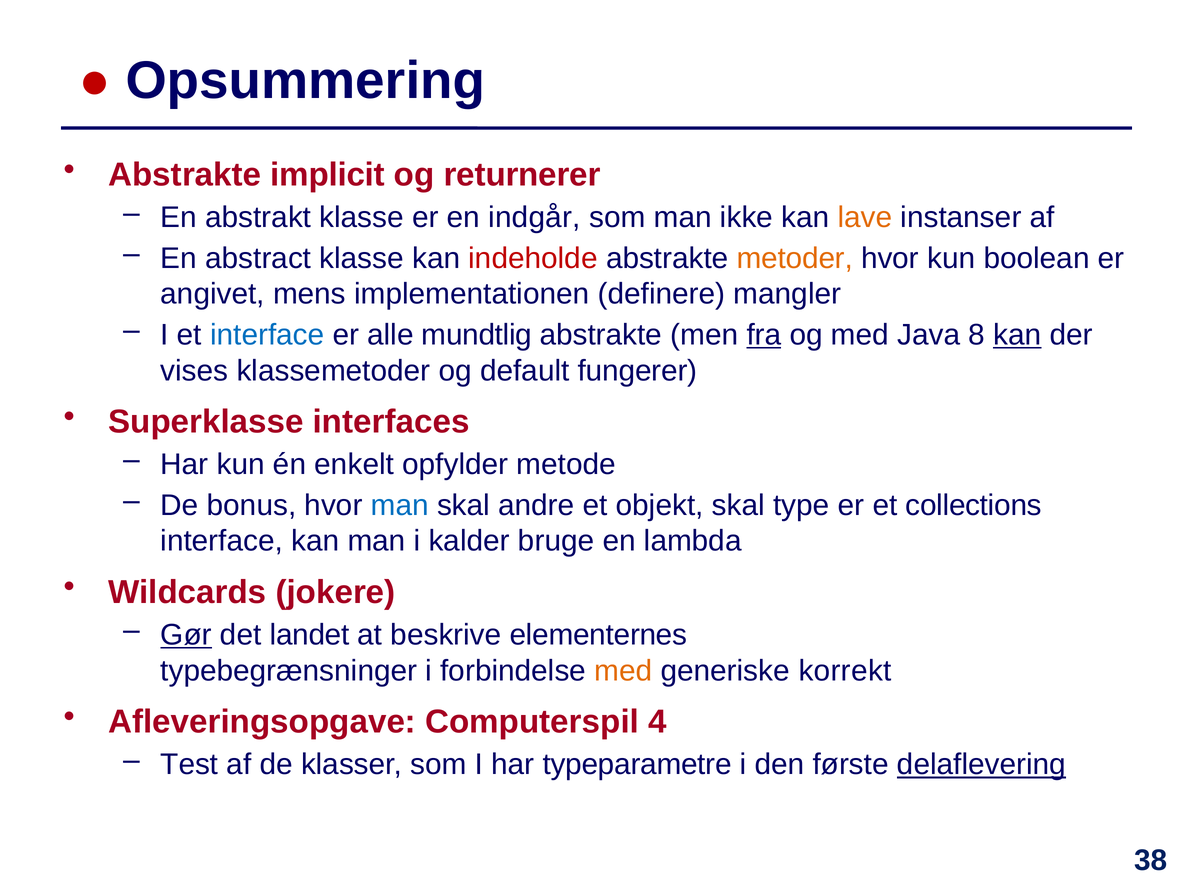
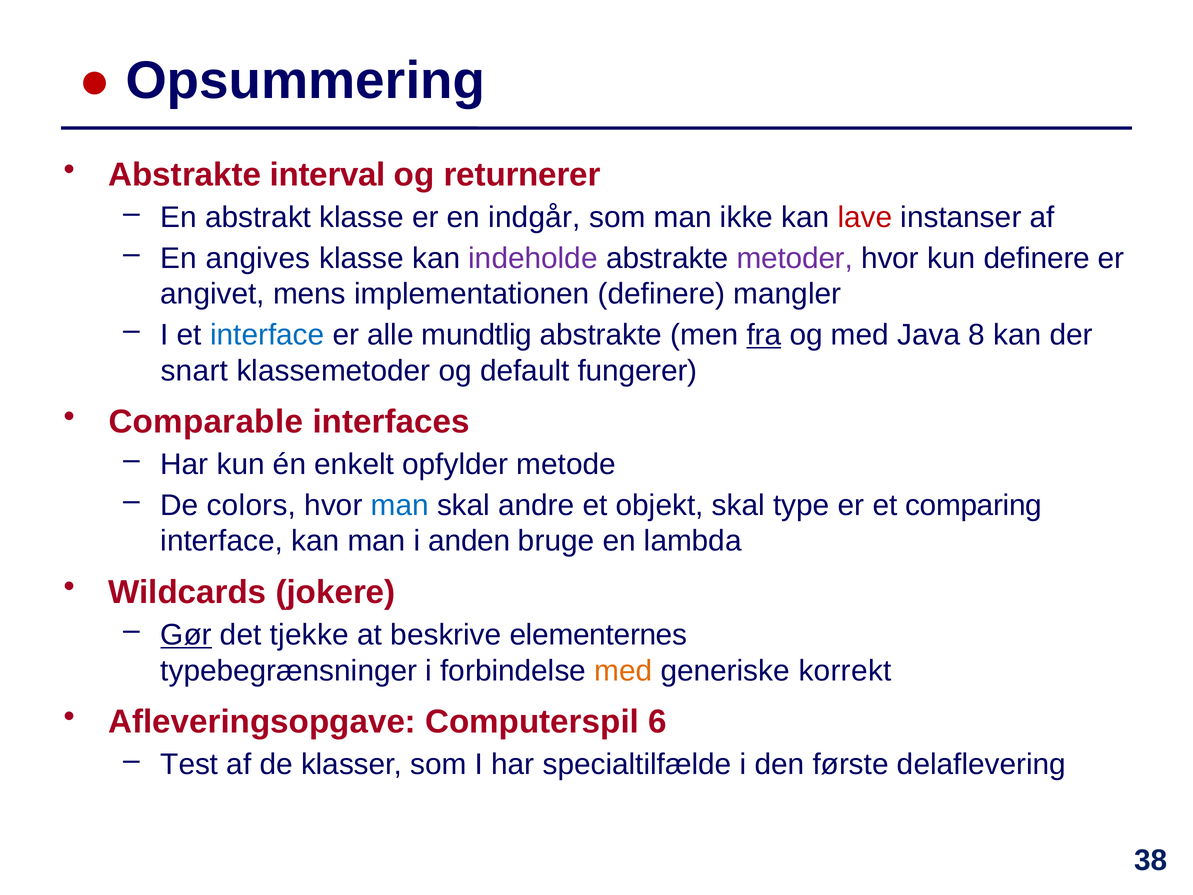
implicit: implicit -> interval (328, 175)
lave colour: orange -> red (865, 217)
abstract: abstract -> angives (258, 258)
indeholde colour: red -> purple (533, 258)
metoder colour: orange -> purple (795, 258)
kun boolean: boolean -> definere (1037, 258)
kan underline: present -> none (1017, 335)
vises: vises -> snart (194, 371)
Superklasse: Superklasse -> Comparable (206, 422)
bonus: bonus -> colors (251, 505)
collections: collections -> comparing (974, 505)
kalder: kalder -> anden (469, 541)
landet: landet -> tjekke (309, 635)
4: 4 -> 6 (657, 722)
typeparametre: typeparametre -> specialtilfælde (637, 764)
delaflevering underline: present -> none (981, 764)
